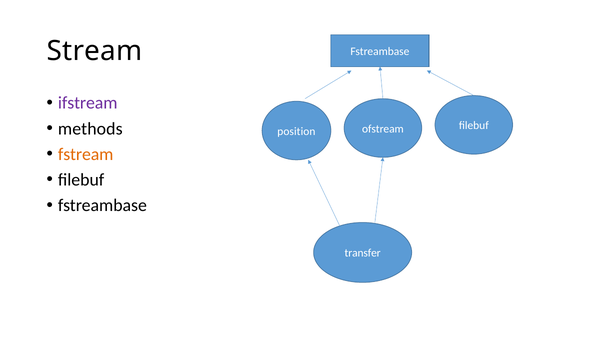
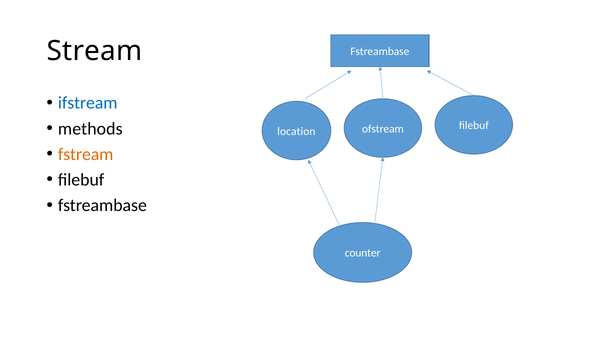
ifstream colour: purple -> blue (88, 103)
position: position -> location (296, 131)
transfer: transfer -> counter (363, 253)
